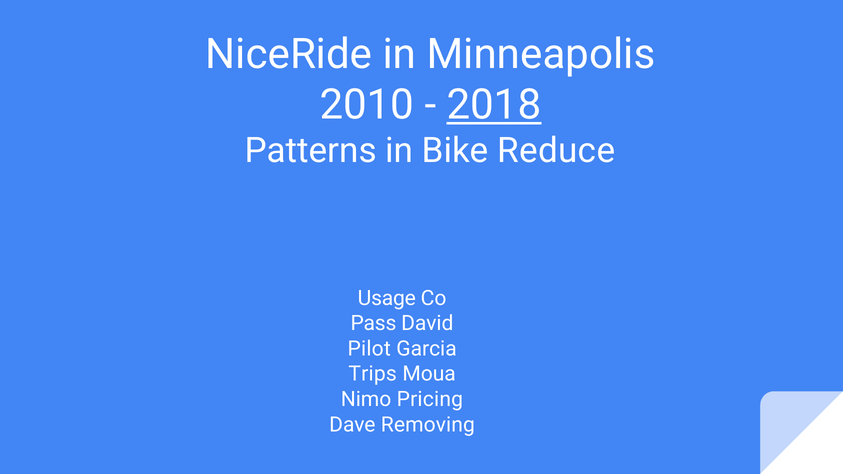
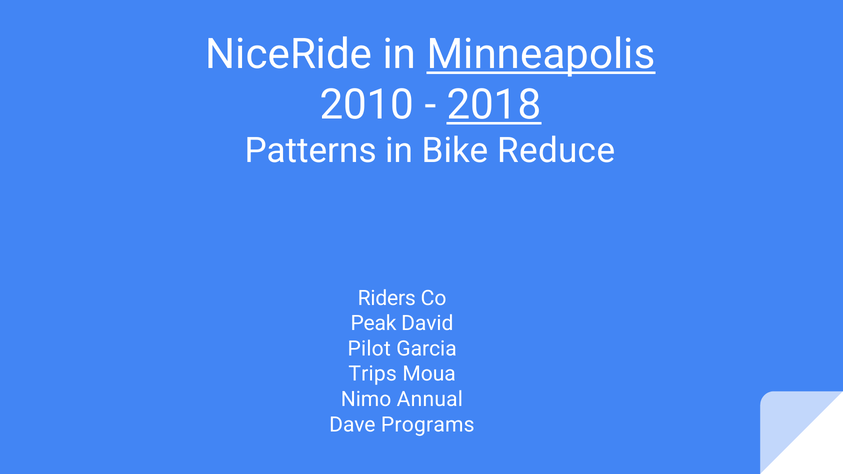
Minneapolis underline: none -> present (541, 55)
Usage: Usage -> Riders (387, 298)
Pass: Pass -> Peak (373, 324)
Pricing: Pricing -> Annual (430, 399)
Removing: Removing -> Programs (428, 425)
